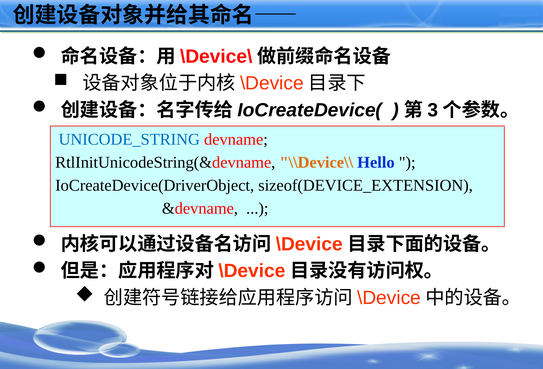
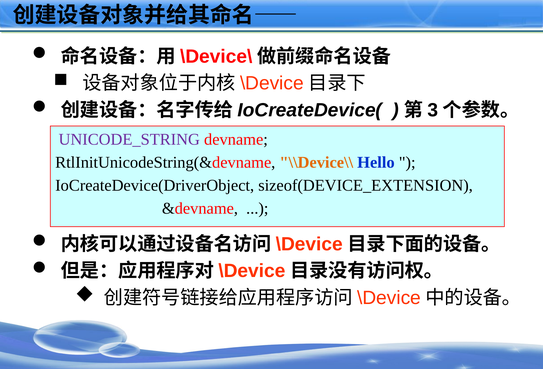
UNICODE_STRING colour: blue -> purple (129, 140)
